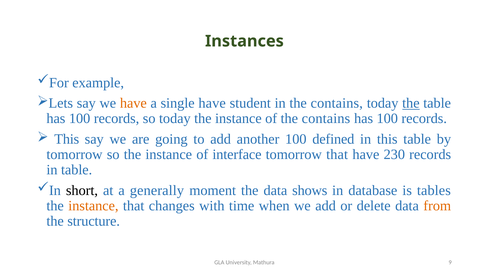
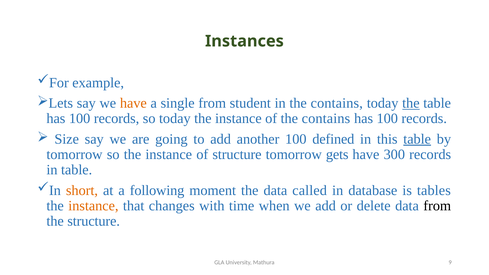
single have: have -> from (212, 103)
This: This -> Size (67, 139)
table underline: none -> present (417, 139)
of interface: interface -> structure (237, 154)
tomorrow that: that -> gets (337, 154)
230: 230 -> 300 (394, 154)
short colour: black -> orange (82, 190)
generally: generally -> following (157, 190)
shows: shows -> called (310, 190)
from colour: orange -> black (437, 206)
